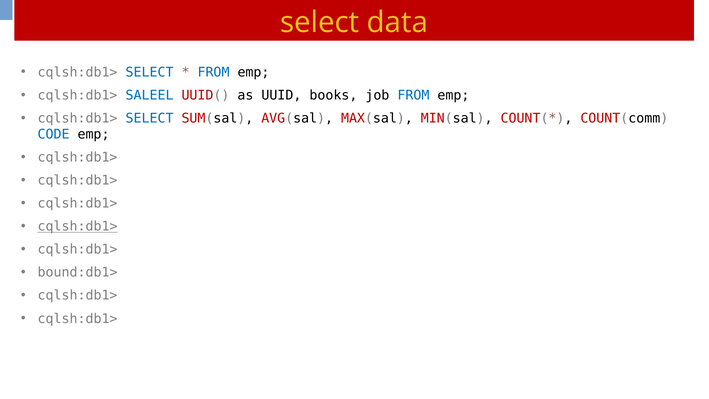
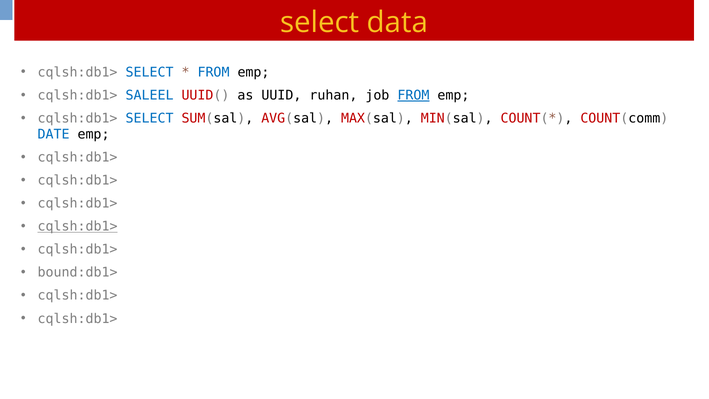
books: books -> ruhan (333, 95)
FROM underline: none -> present (413, 95)
CODE: CODE -> DATE (54, 134)
